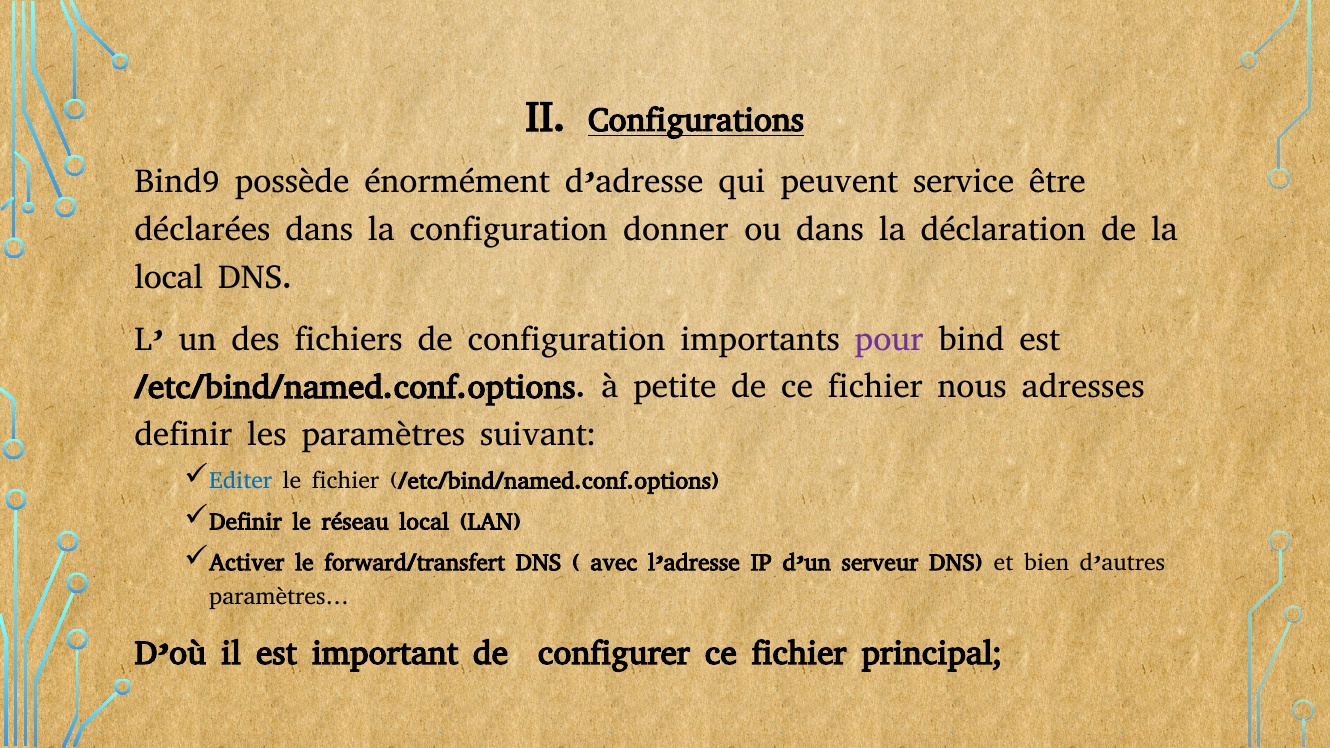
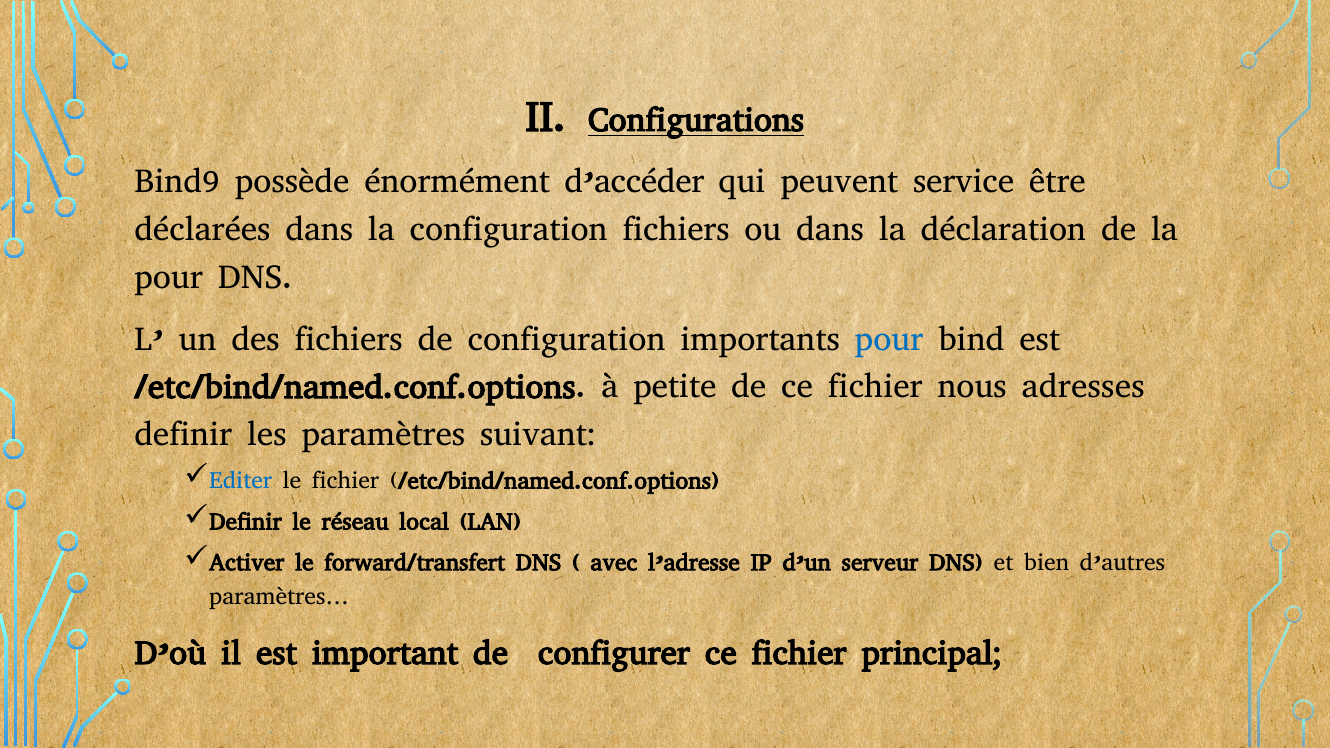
d’adresse: d’adresse -> d’accéder (634, 182)
configuration donner: donner -> fichiers (676, 230)
local: local -> pour (169, 277)
pour colour: purple -> blue (889, 339)
